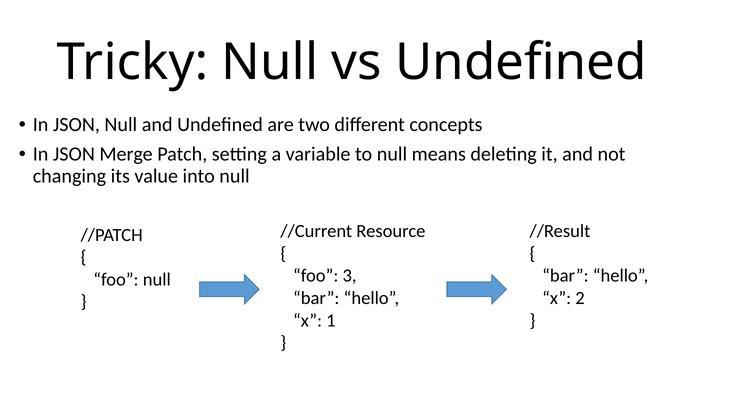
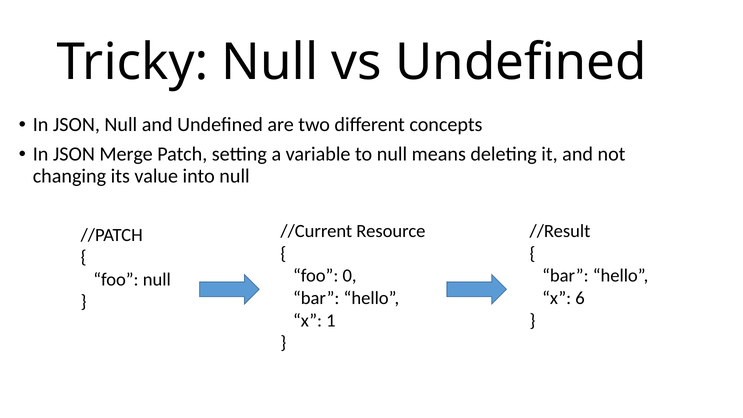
3: 3 -> 0 (350, 276)
2: 2 -> 6 (580, 298)
